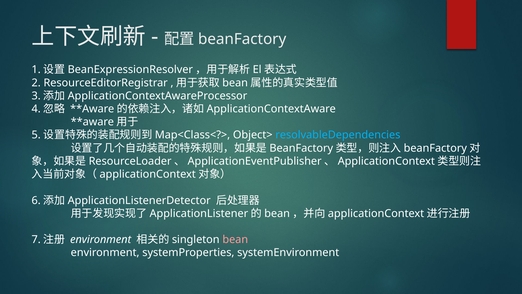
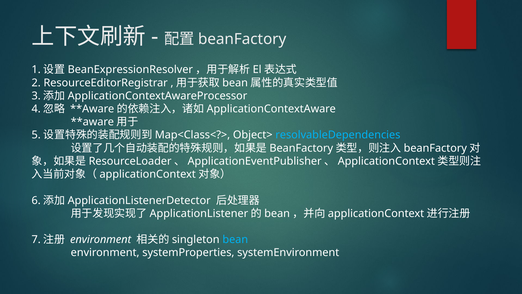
bean colour: pink -> light blue (235, 239)
